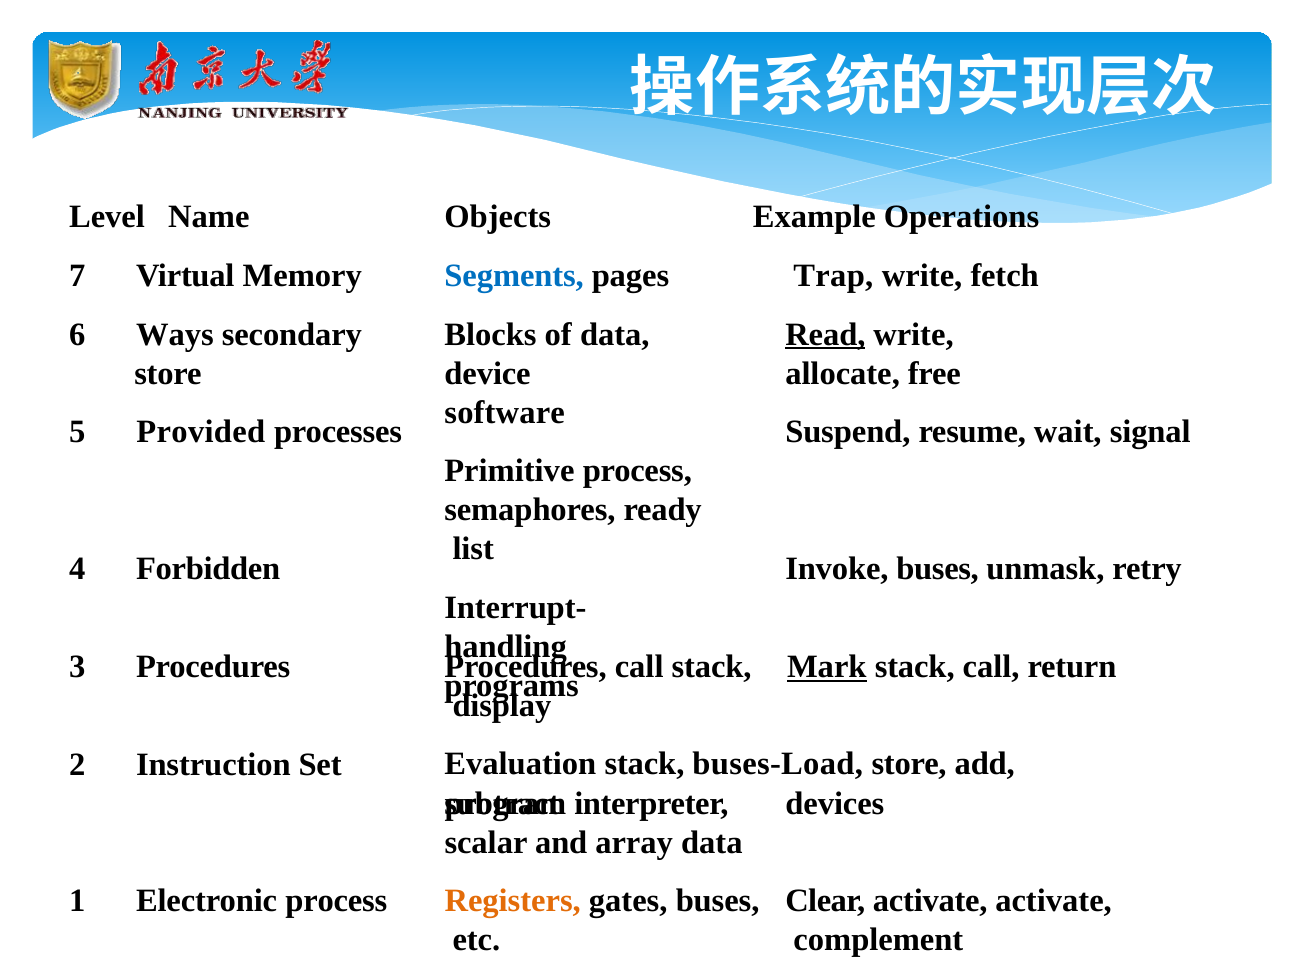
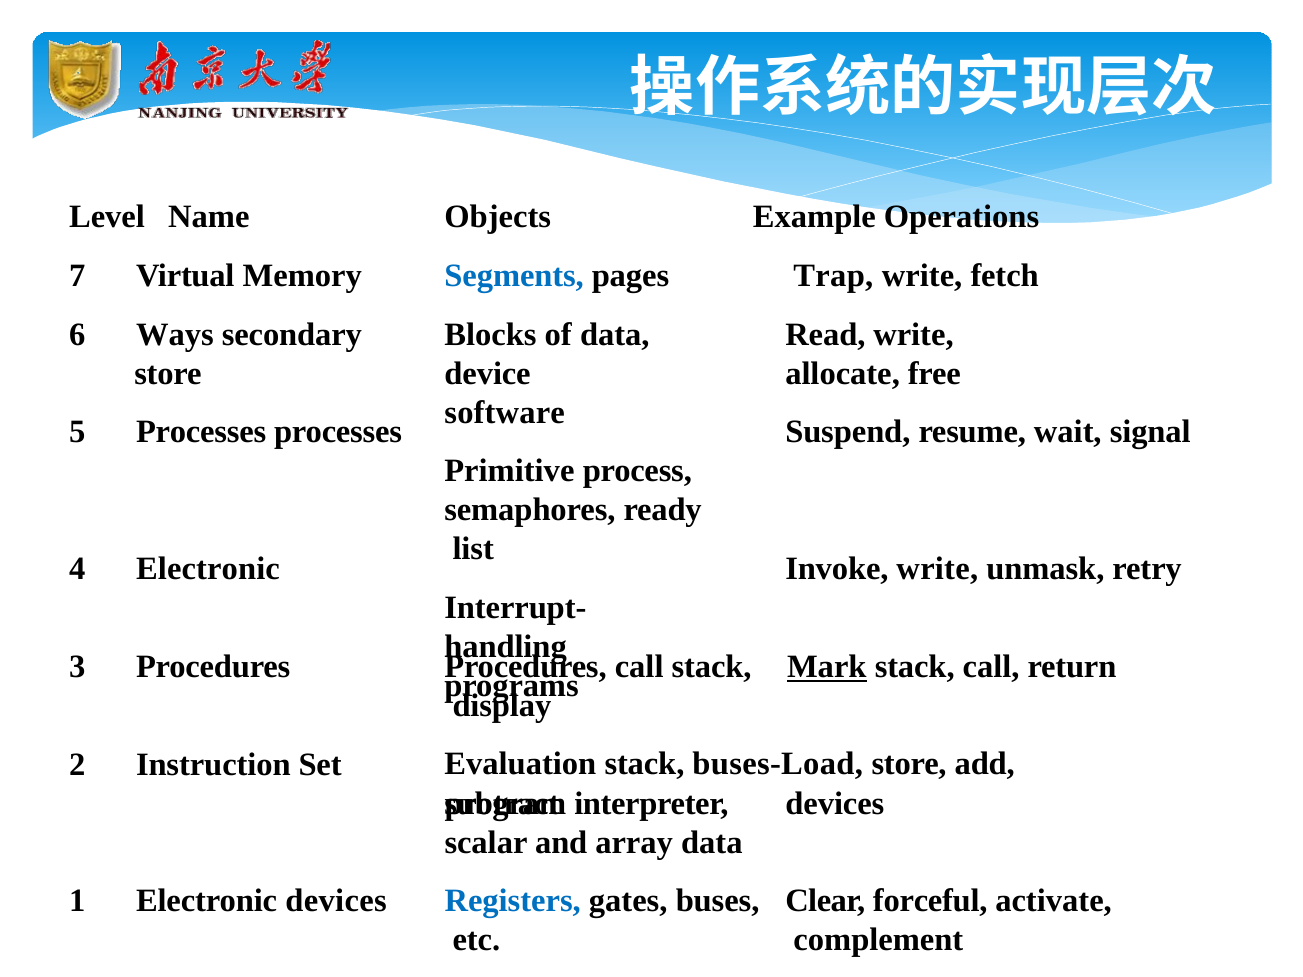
Read underline: present -> none (825, 334)
5 Provided: Provided -> Processes (201, 432)
4 Forbidden: Forbidden -> Electronic (208, 569)
Invoke buses: buses -> write (937, 569)
Electronic process: process -> devices (336, 901)
Registers colour: orange -> blue (513, 901)
Clear activate: activate -> forceful (930, 901)
